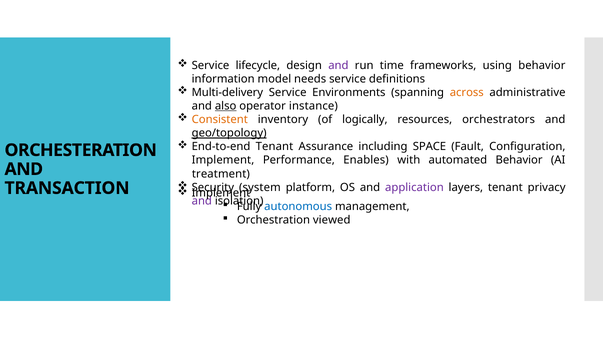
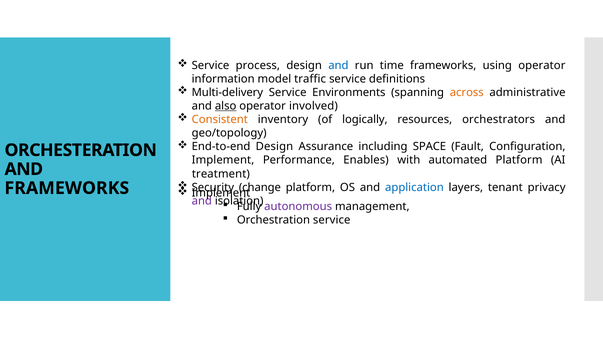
lifecycle: lifecycle -> process (258, 65)
and colour: purple -> blue (338, 65)
using behavior: behavior -> operator (542, 65)
needs: needs -> traffic (310, 79)
instance: instance -> involved (313, 106)
geo/topology underline: present -> none (229, 133)
End-to-end Tenant: Tenant -> Design (274, 147)
automated Behavior: Behavior -> Platform (519, 160)
system: system -> change (260, 187)
application colour: purple -> blue (414, 187)
TRANSACTION: TRANSACTION -> FRAMEWORKS (67, 188)
autonomous colour: blue -> purple (298, 207)
Orchestration viewed: viewed -> service (332, 220)
